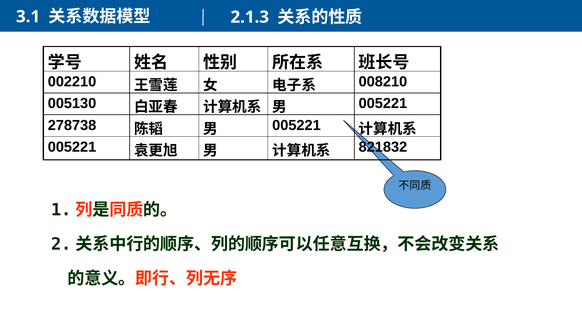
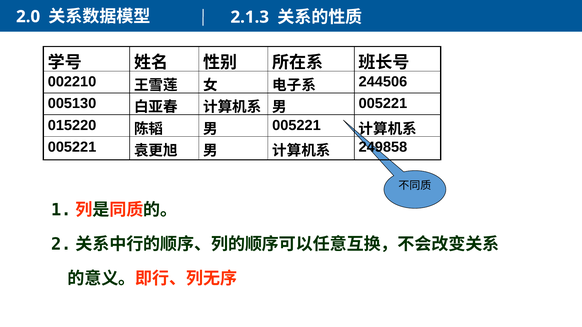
3.1: 3.1 -> 2.0 (28, 17)
008210: 008210 -> 244506 (383, 82)
278738: 278738 -> 015220 (72, 125)
821832: 821832 -> 249858 (383, 147)
